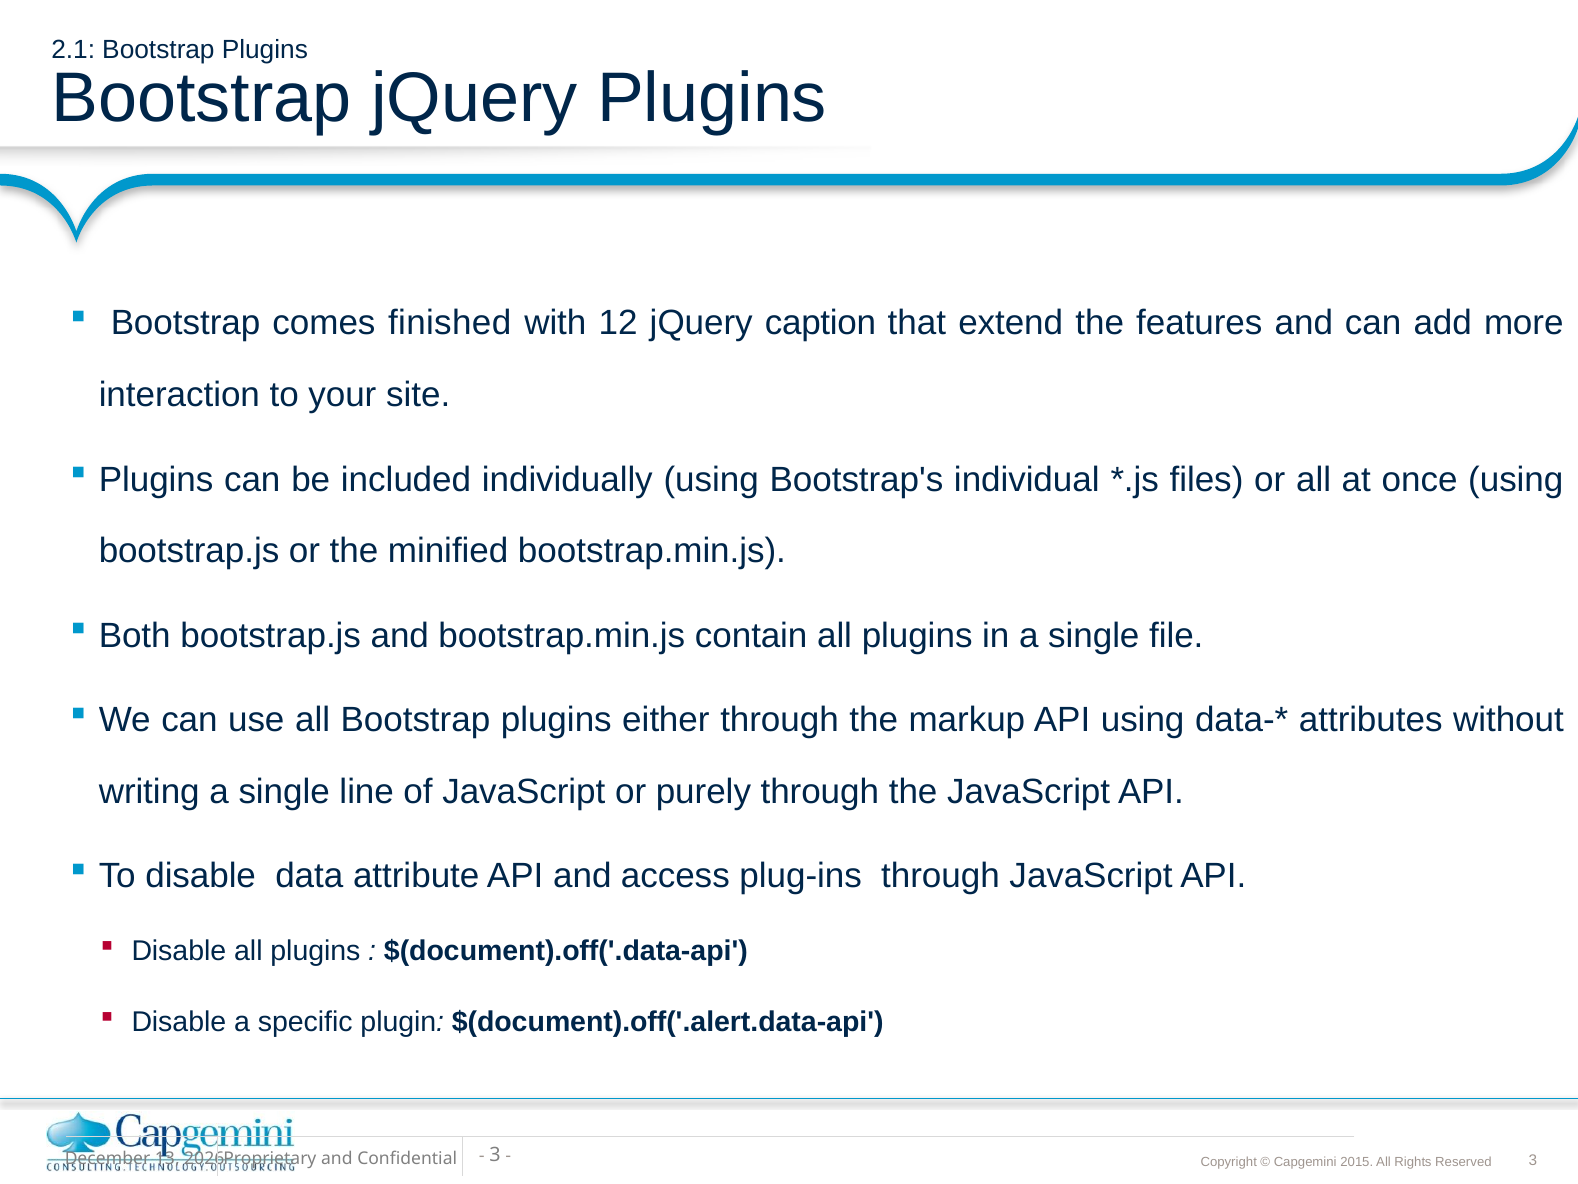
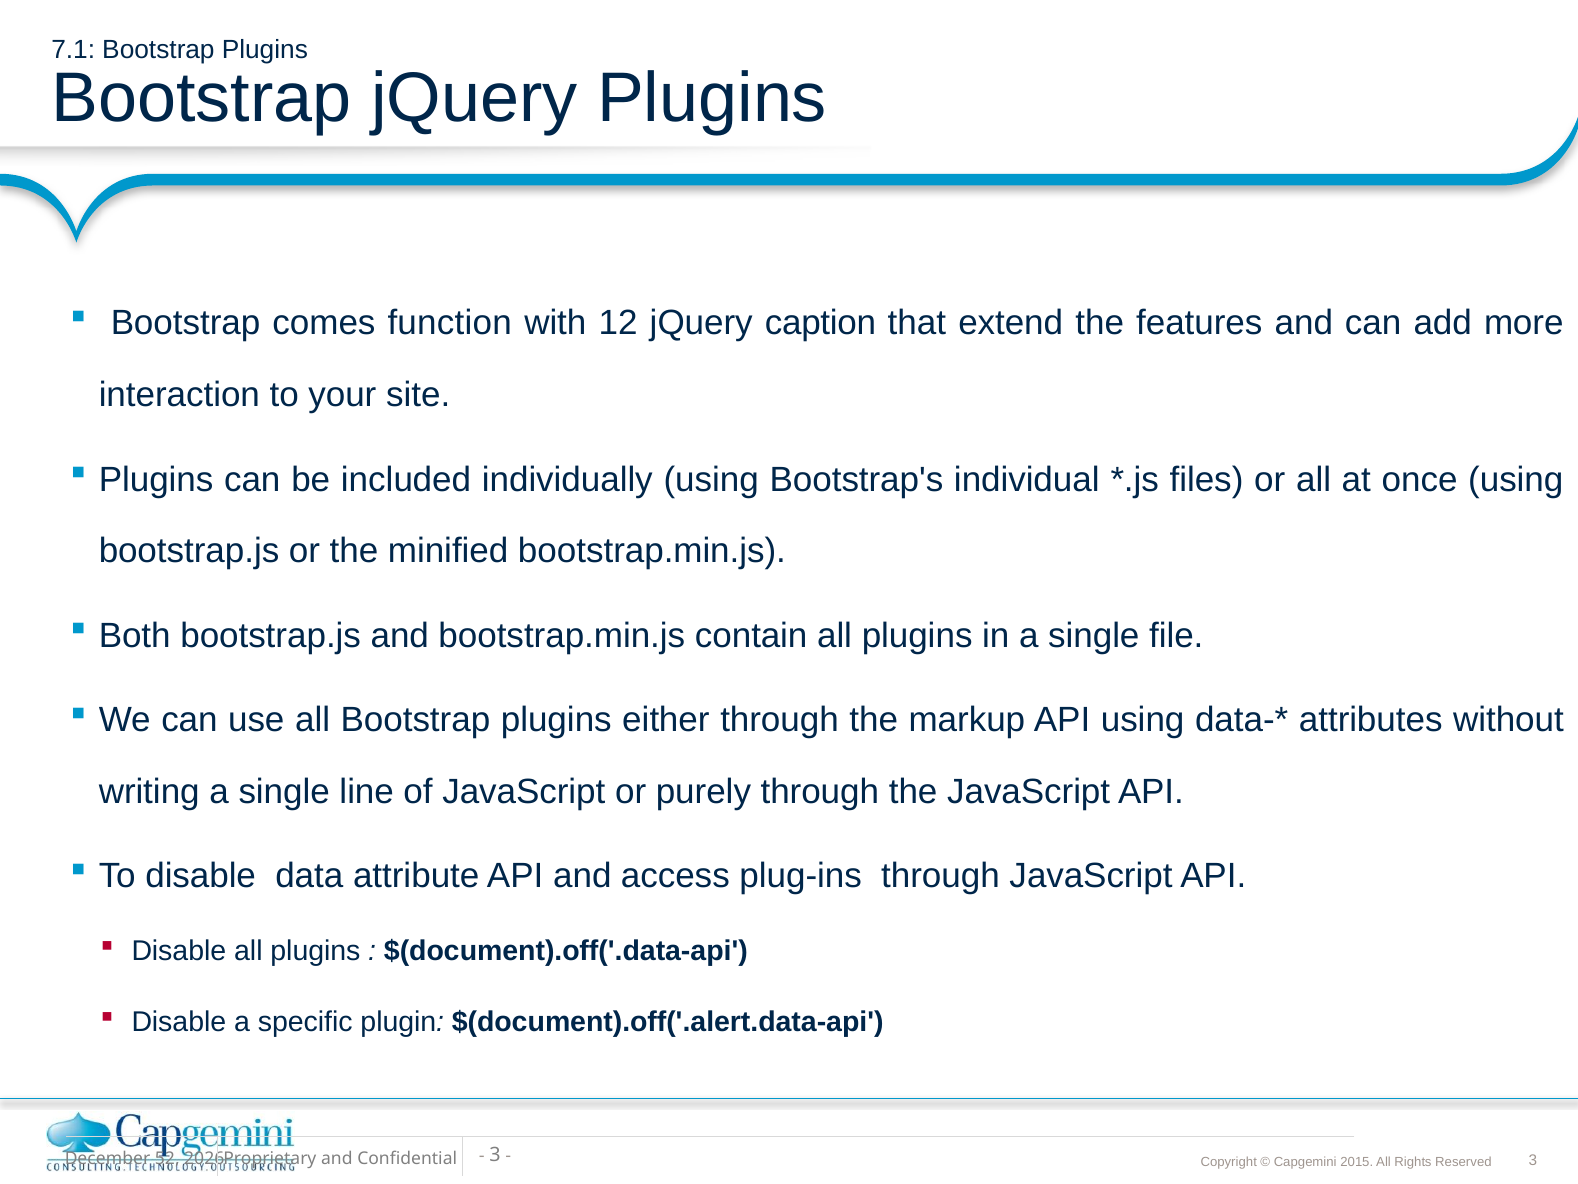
2.1: 2.1 -> 7.1 (73, 50)
finished: finished -> function (450, 323)
13: 13 -> 52 (167, 1158)
